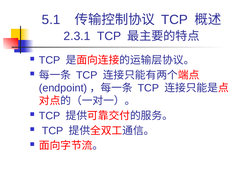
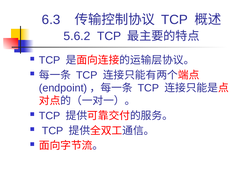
5.1: 5.1 -> 6.3 (51, 20)
2.3.1: 2.3.1 -> 5.6.2 (77, 36)
